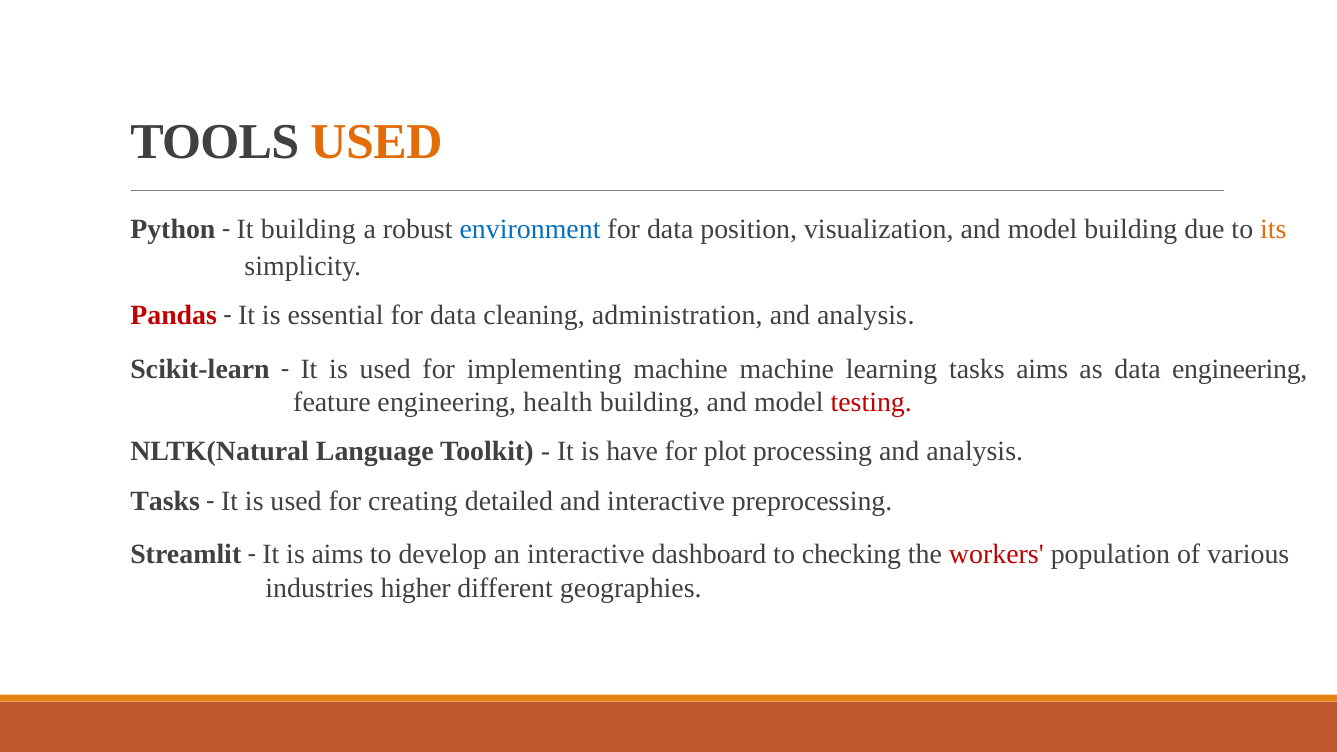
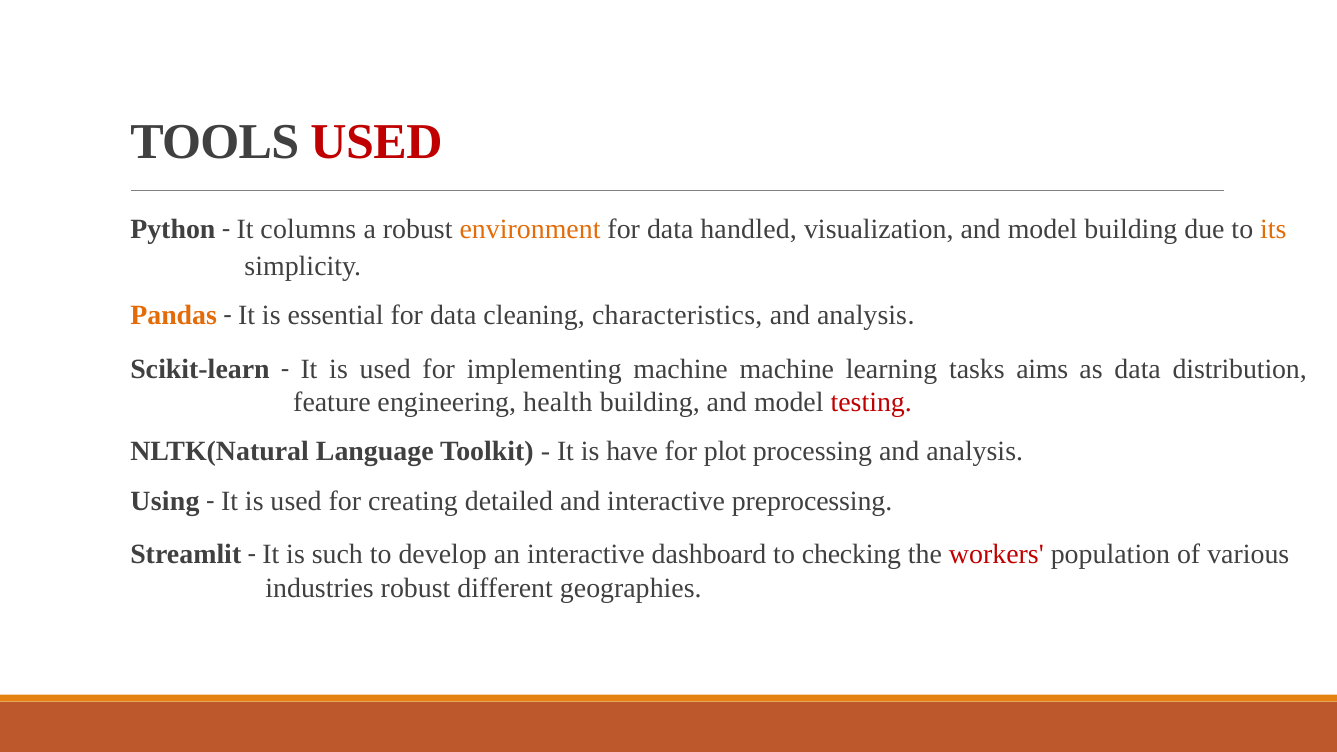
USED colour: orange -> red (376, 142)
It building: building -> columns (308, 229)
environment colour: blue -> orange (530, 229)
position: position -> handled (749, 229)
Pandas colour: red -> orange (174, 315)
administration: administration -> characteristics (677, 315)
data engineering: engineering -> distribution (1240, 369)
Tasks: Tasks -> Using (165, 501)
is aims: aims -> such (337, 555)
industries higher: higher -> robust (416, 588)
